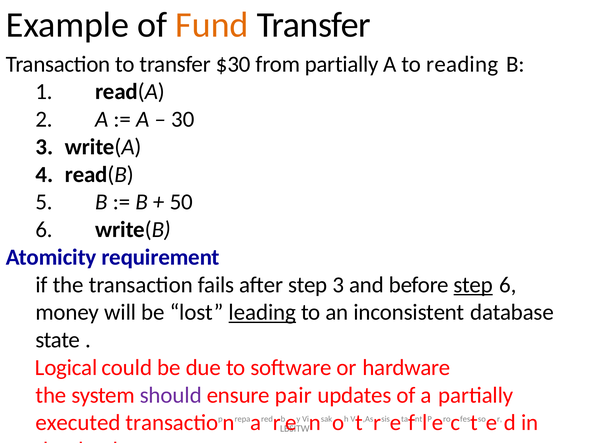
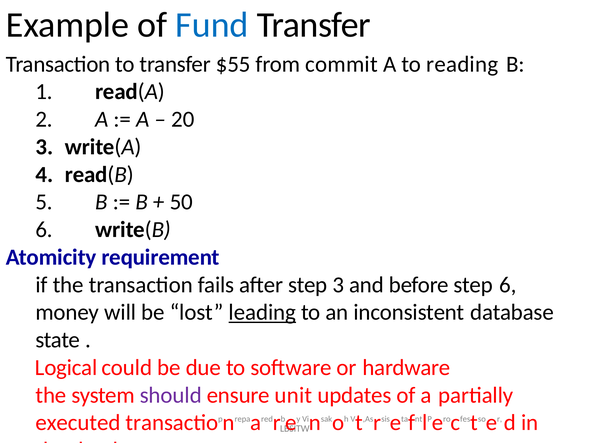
Fund colour: orange -> blue (212, 25)
$30: $30 -> $55 (233, 64)
from partially: partially -> commit (341, 64)
30: 30 -> 20 (183, 119)
step underline: present -> none (473, 284)
pair: pair -> unit (293, 395)
